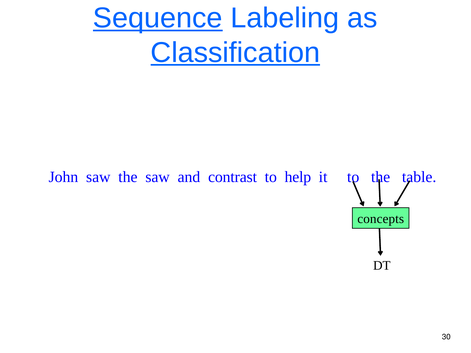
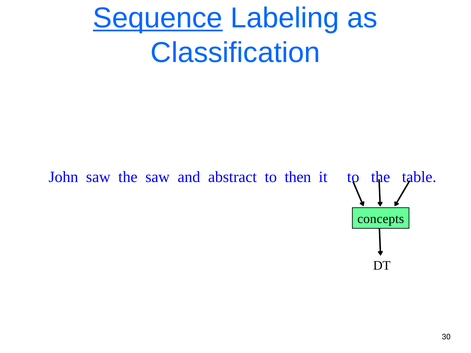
Classification underline: present -> none (235, 53)
contrast: contrast -> abstract (232, 177)
help: help -> then (298, 177)
